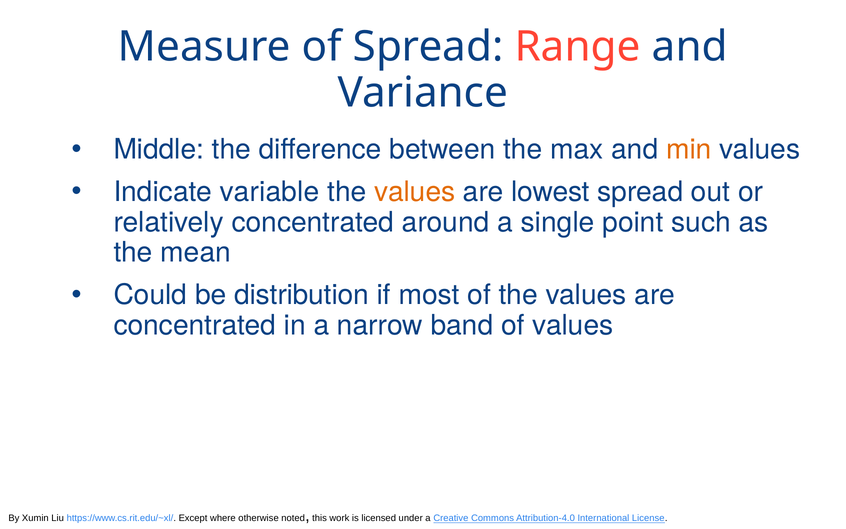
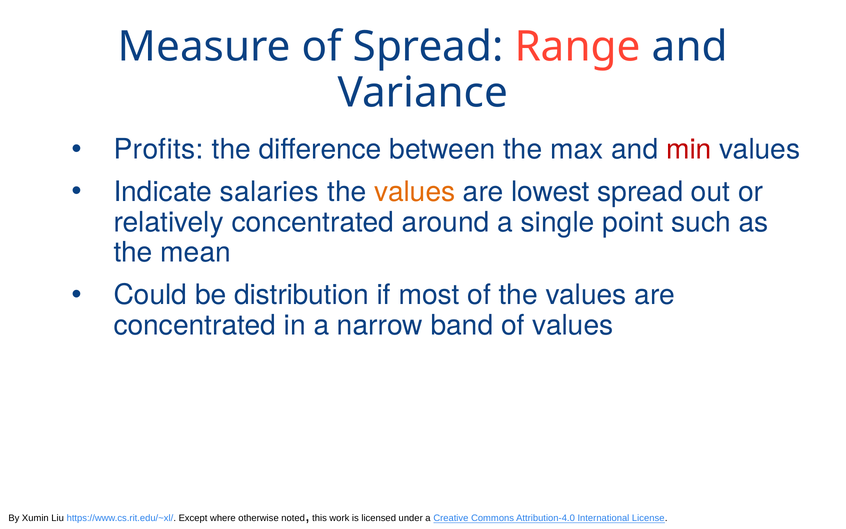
Middle: Middle -> Profits (159, 149)
min colour: orange -> red (689, 149)
variable: variable -> salaries (269, 192)
